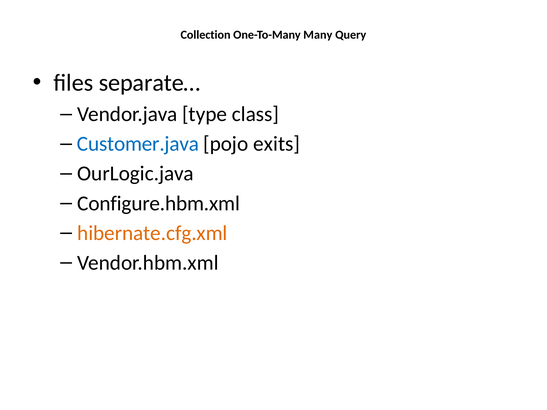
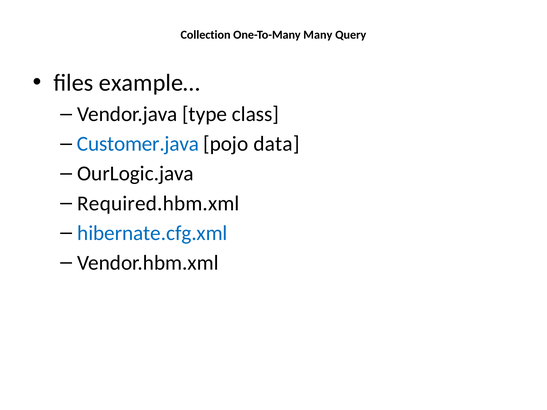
separate…: separate… -> example… (150, 83)
exits: exits -> data (277, 144)
Configure.hbm.xml: Configure.hbm.xml -> Required.hbm.xml (158, 203)
hibernate.cfg.xml colour: orange -> blue (152, 233)
